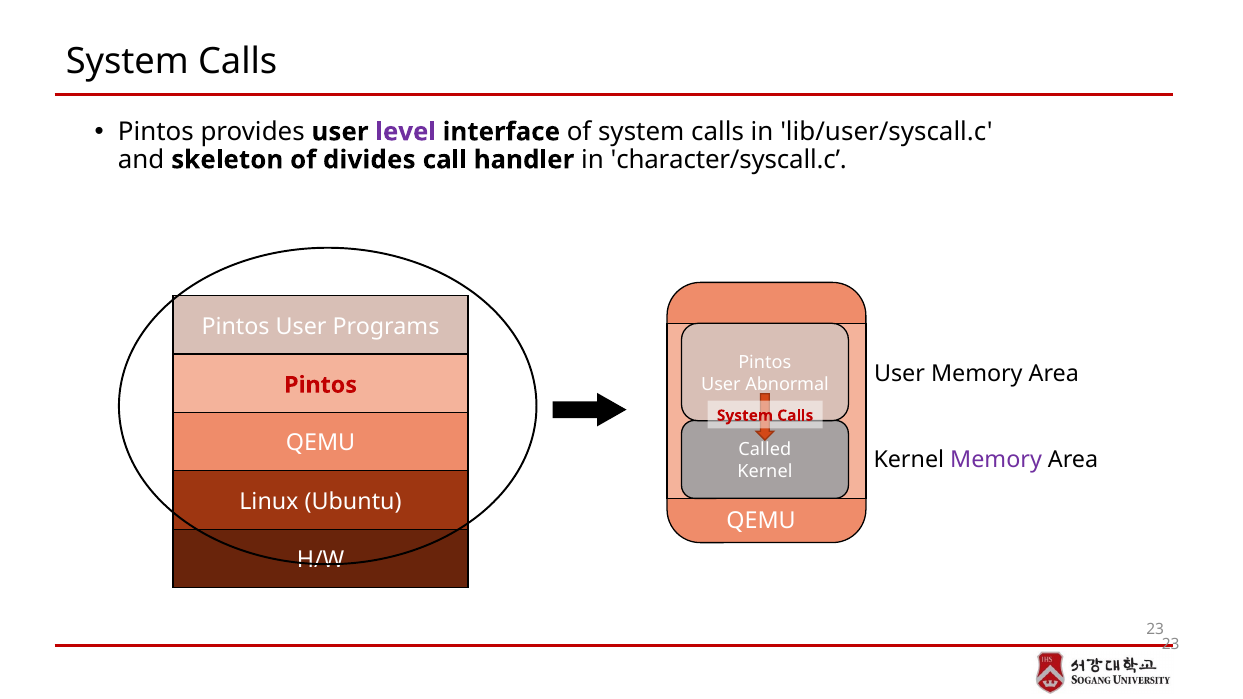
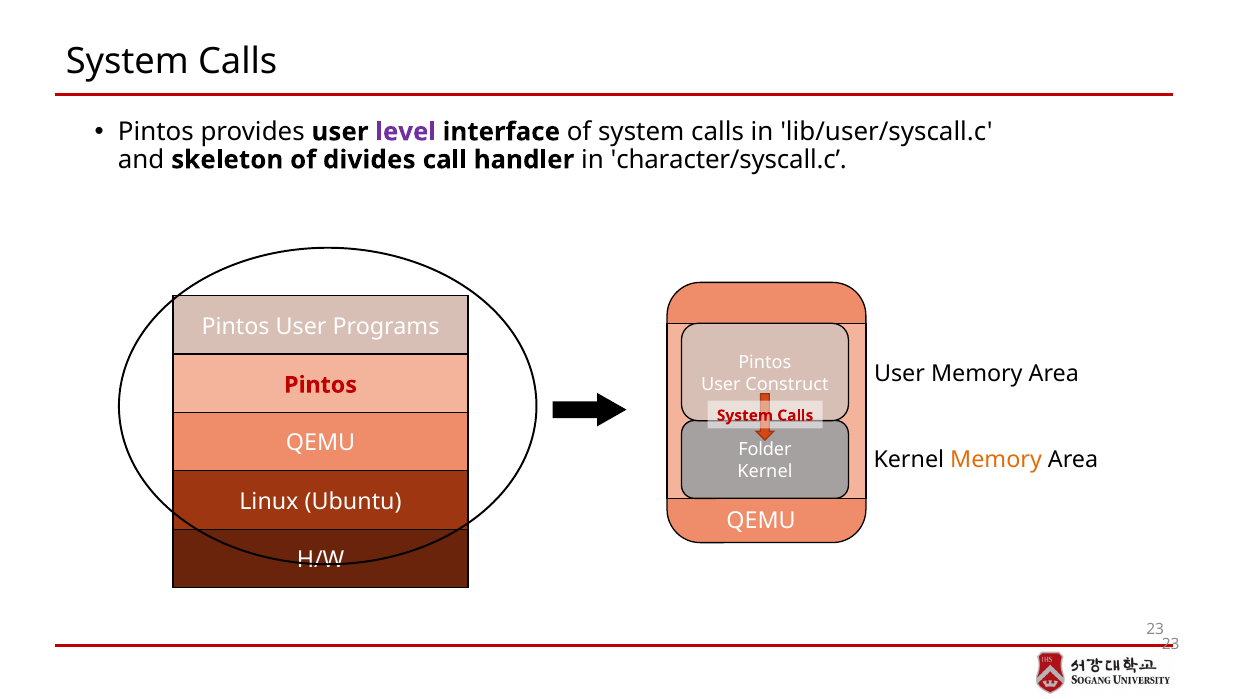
Abnormal: Abnormal -> Construct (787, 384)
Called: Called -> Folder (765, 450)
Memory colour: purple -> orange (996, 460)
